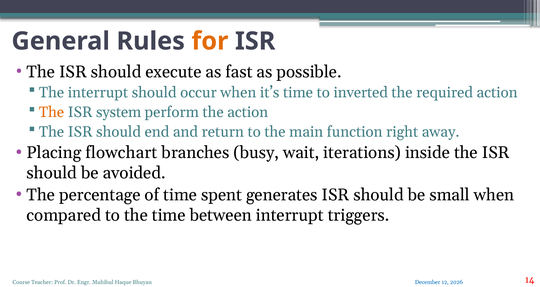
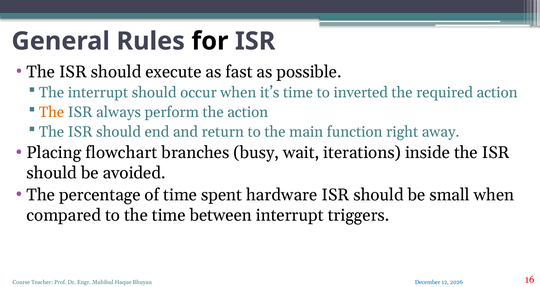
for colour: orange -> black (210, 41)
system: system -> always (119, 112)
generates: generates -> hardware (282, 195)
14: 14 -> 16 (530, 280)
